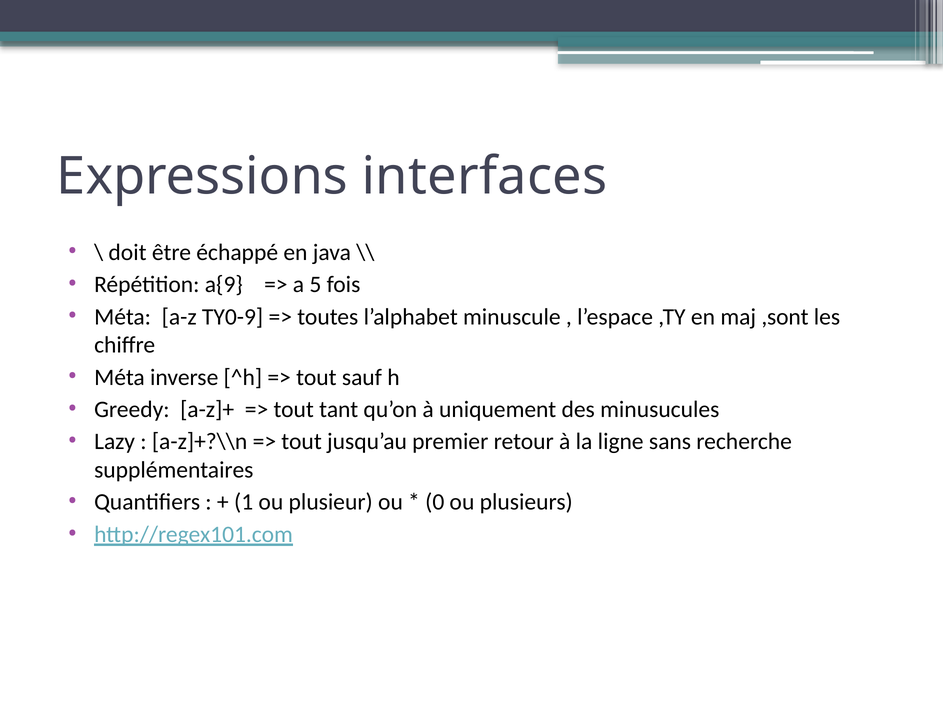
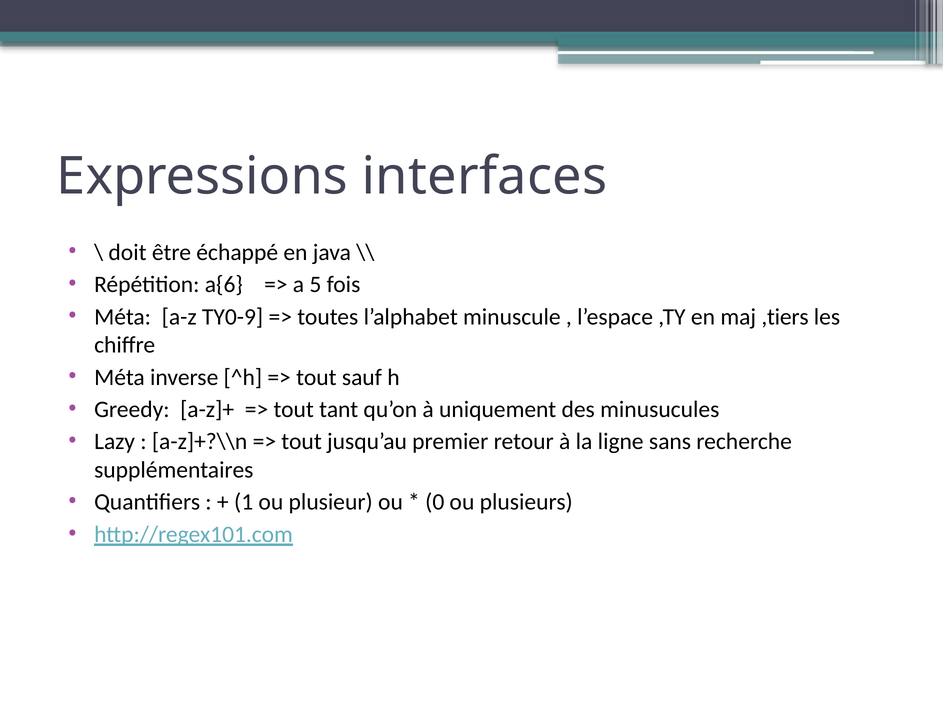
a{9: a{9 -> a{6 (224, 285)
,sont: ,sont -> ,tiers (785, 317)
